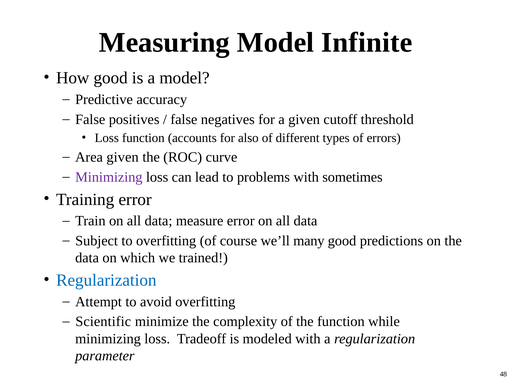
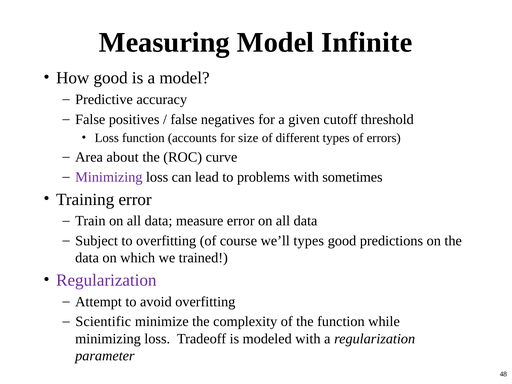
also: also -> size (248, 138)
Area given: given -> about (123, 157)
we’ll many: many -> types (309, 241)
Regularization colour: blue -> purple (106, 280)
